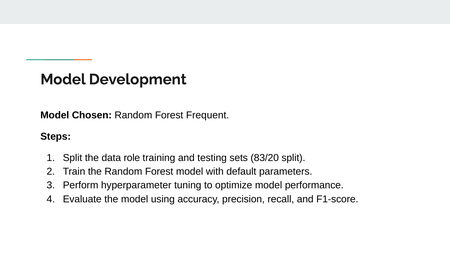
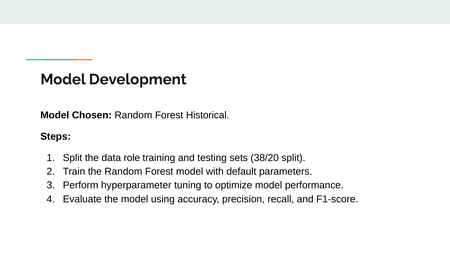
Frequent: Frequent -> Historical (208, 115)
83/20: 83/20 -> 38/20 (265, 158)
